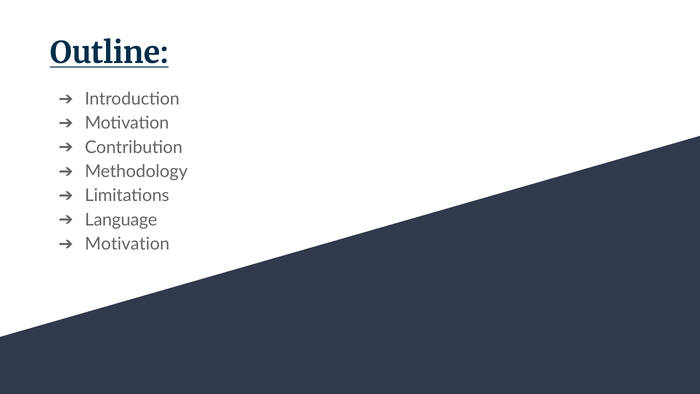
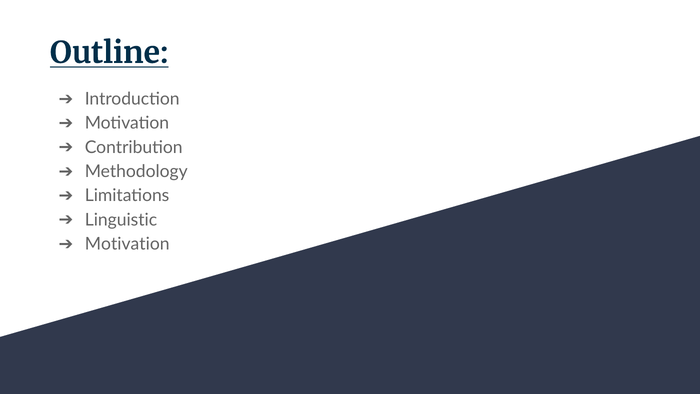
Language: Language -> Linguistic (121, 220)
